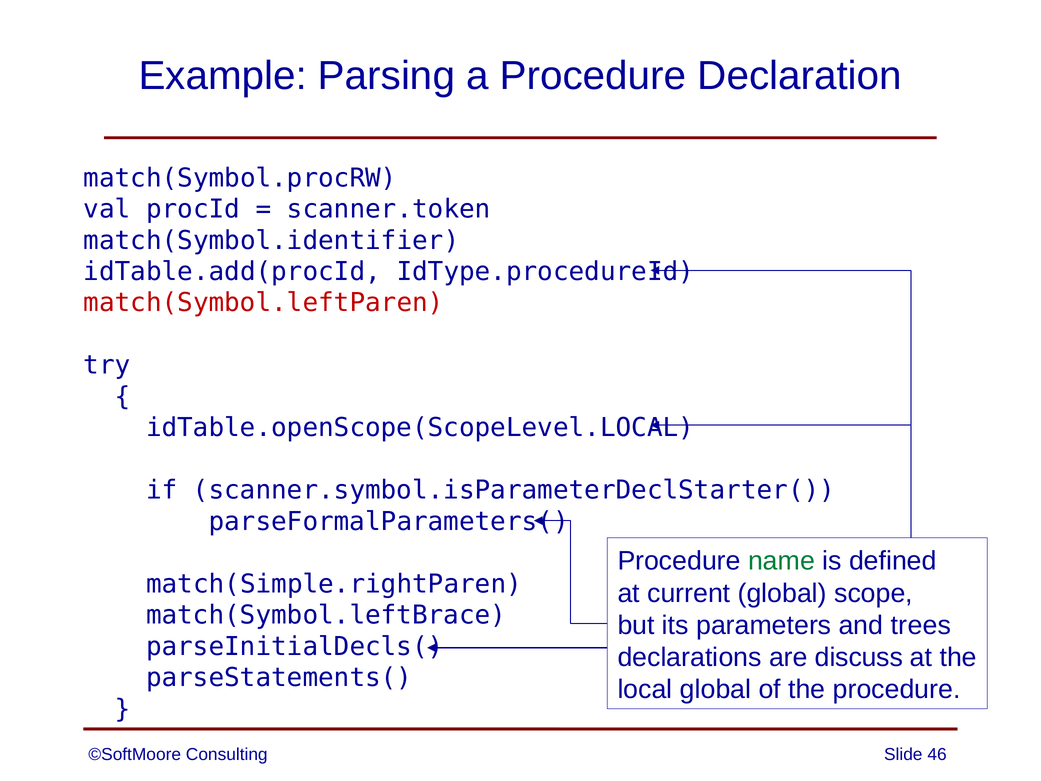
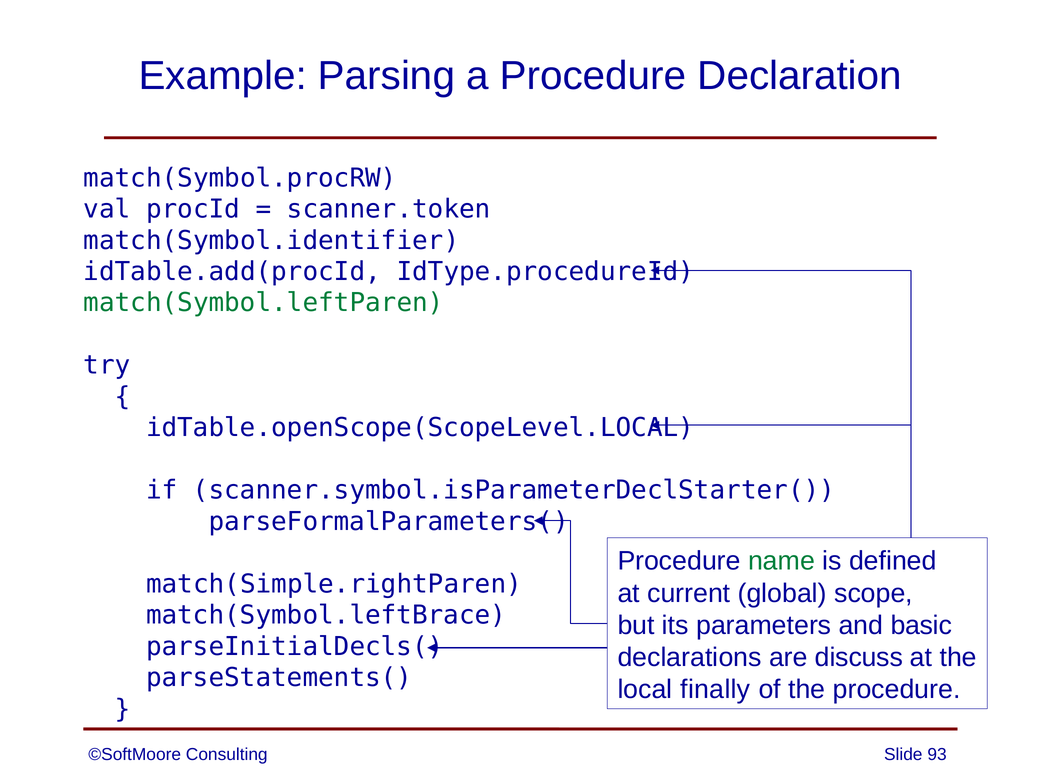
match(Symbol.leftParen colour: red -> green (263, 303)
trees: trees -> basic (921, 625)
local global: global -> finally (715, 689)
46: 46 -> 93 (937, 754)
